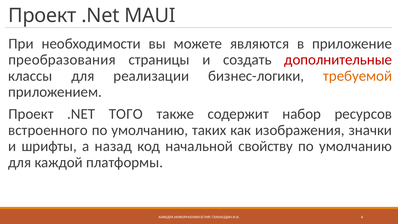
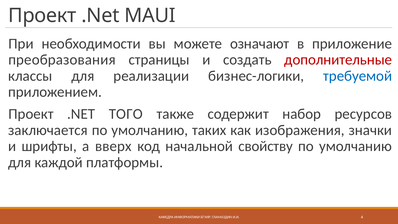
являются: являются -> означают (260, 44)
требуемой colour: orange -> blue (358, 76)
встроенного: встроенного -> заключается (48, 130)
назад: назад -> вверх (113, 146)
